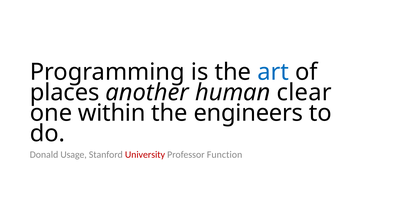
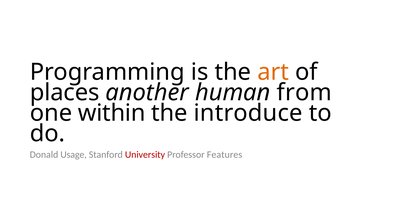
art colour: blue -> orange (273, 72)
clear: clear -> from (304, 93)
engineers: engineers -> introduce (248, 113)
Function: Function -> Features (225, 155)
